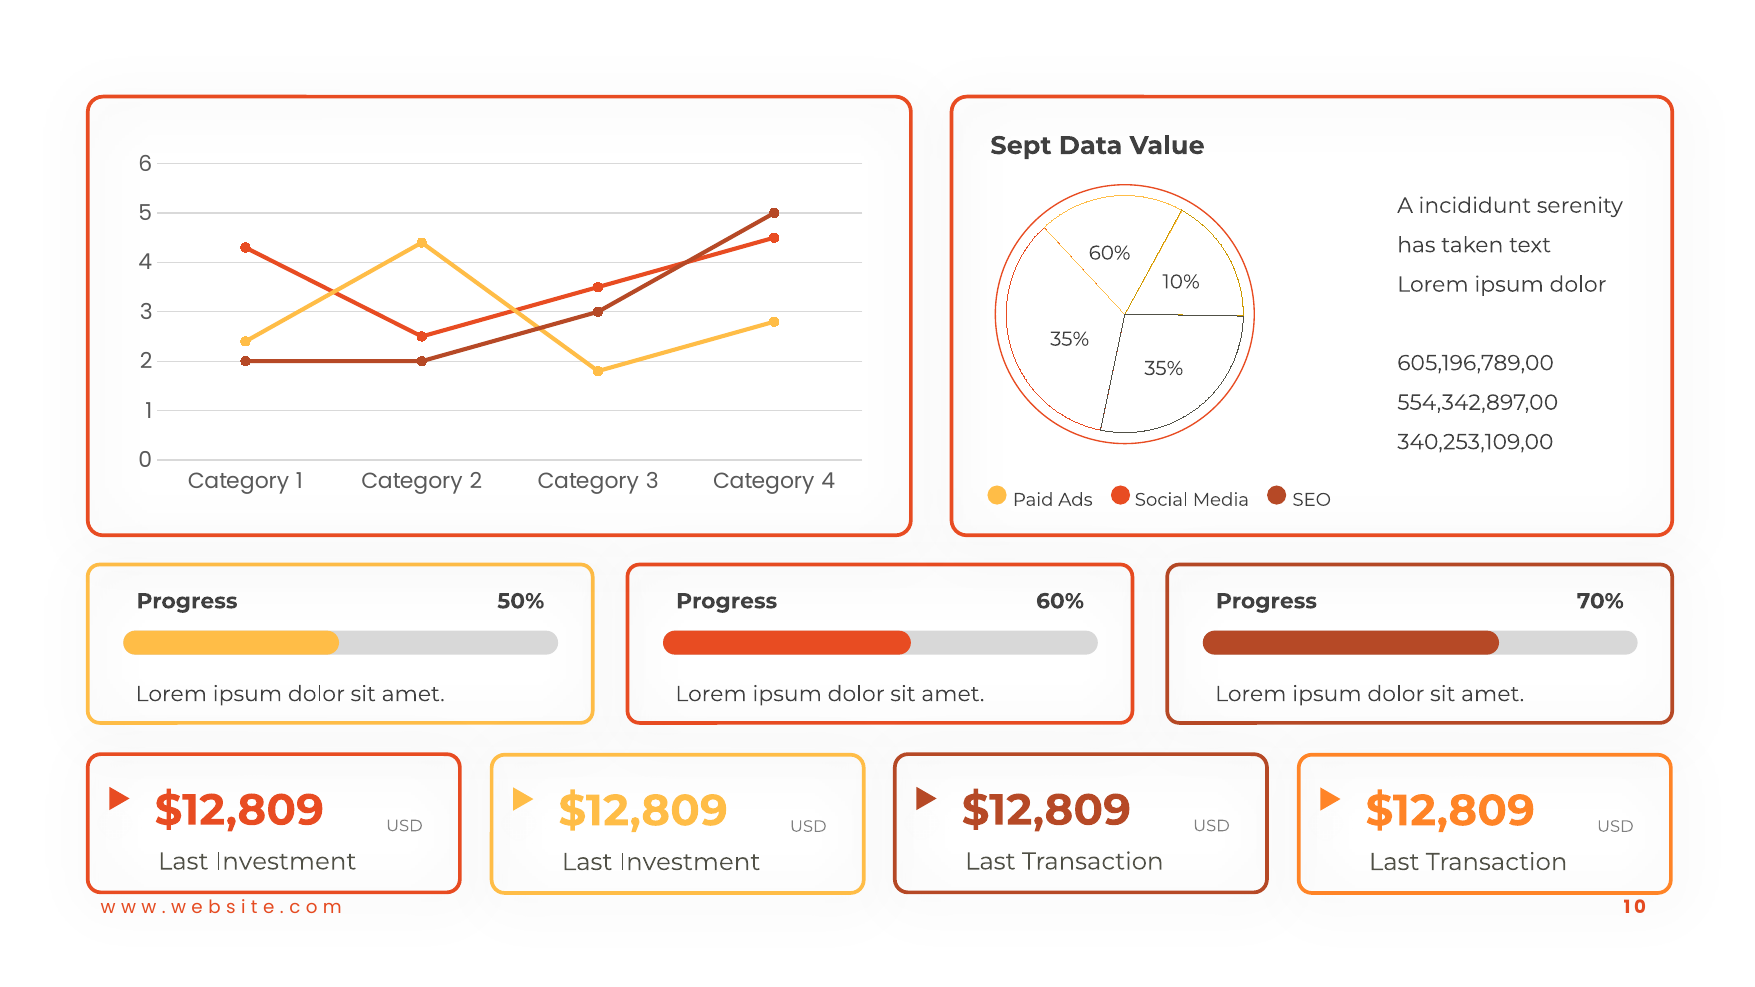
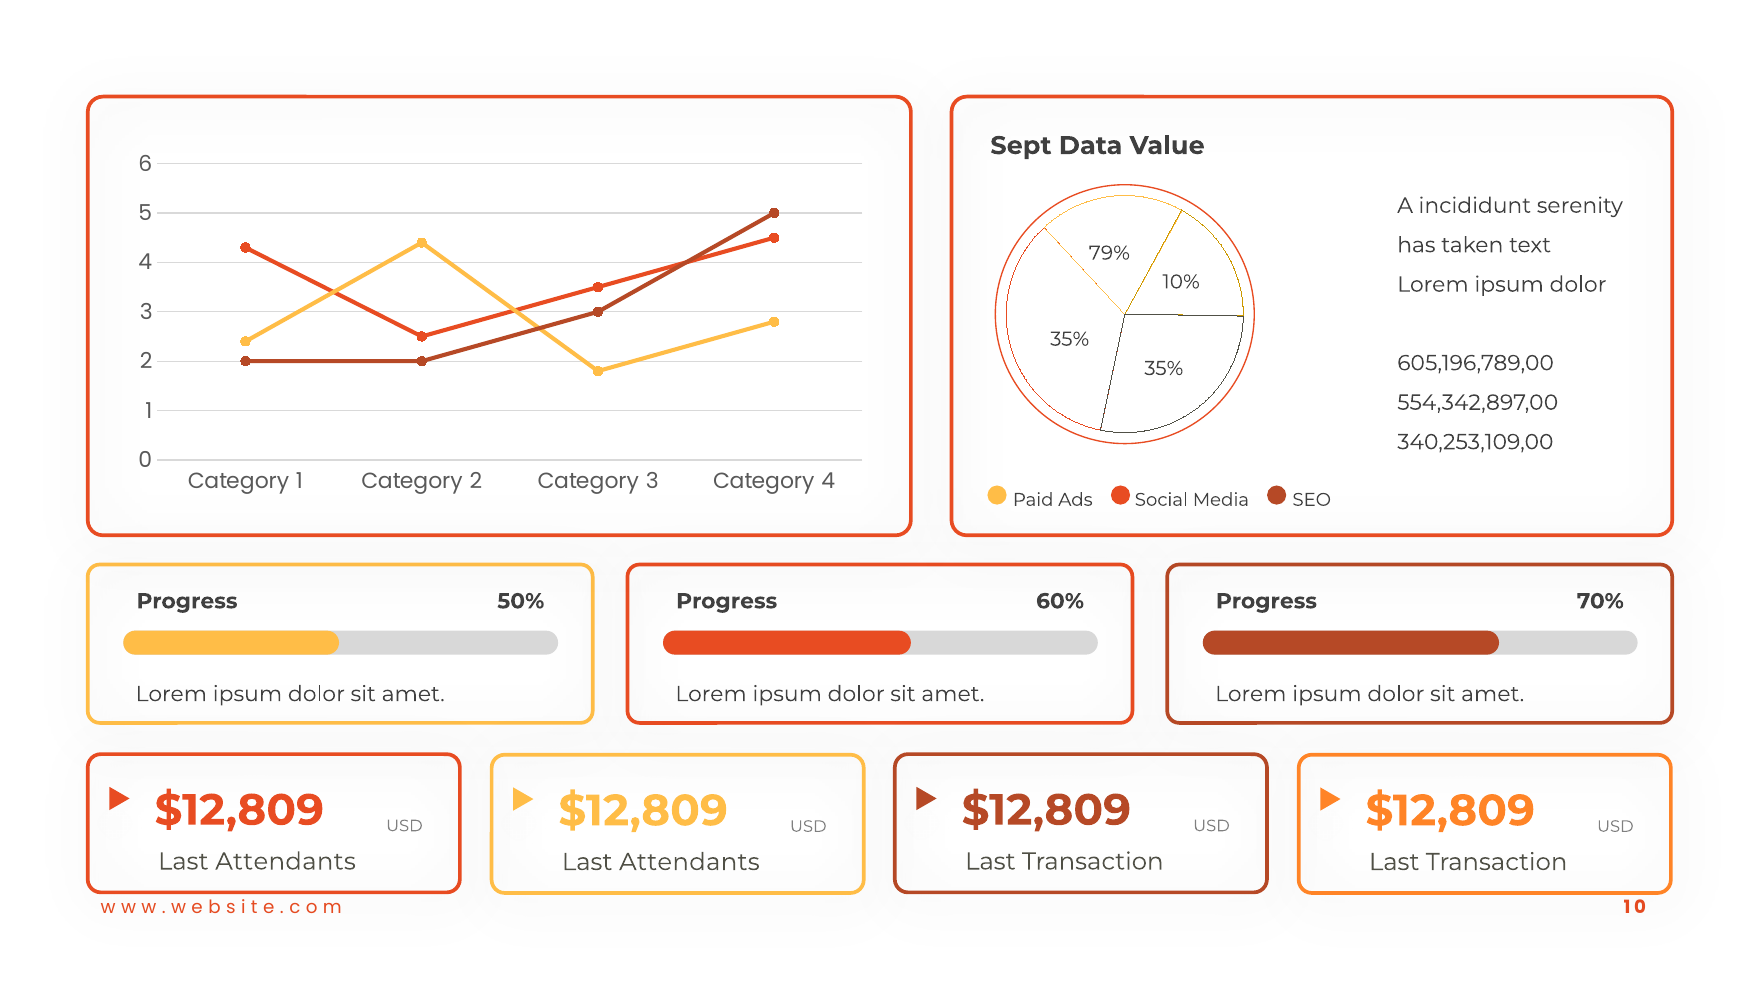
60%: 60% -> 79% (1109, 253)
Investment: Investment -> Attendants (286, 862)
Investment: Investment -> Attendants (689, 862)
